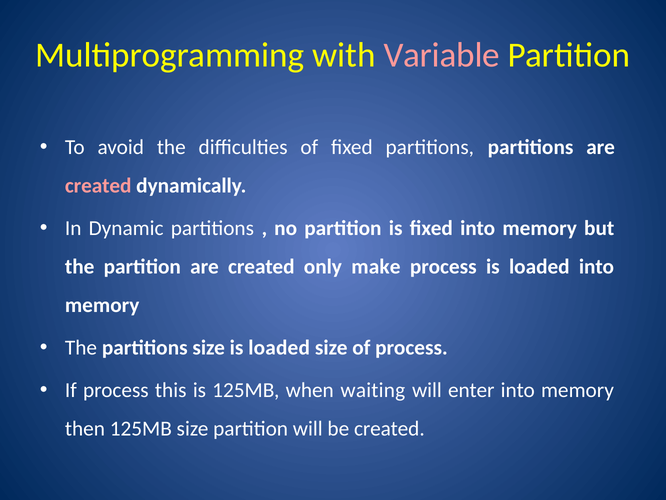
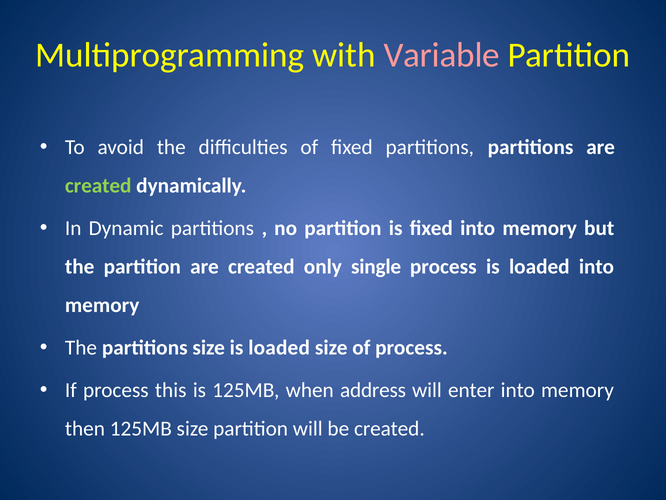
created colour: pink -> light green (98, 185)
make: make -> single (376, 266)
waiting: waiting -> address (373, 390)
